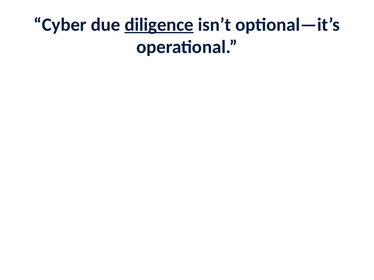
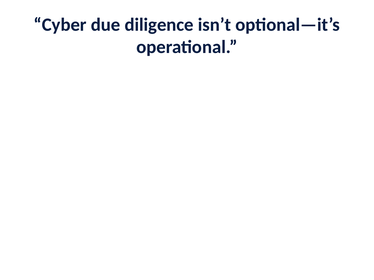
diligence underline: present -> none (159, 25)
